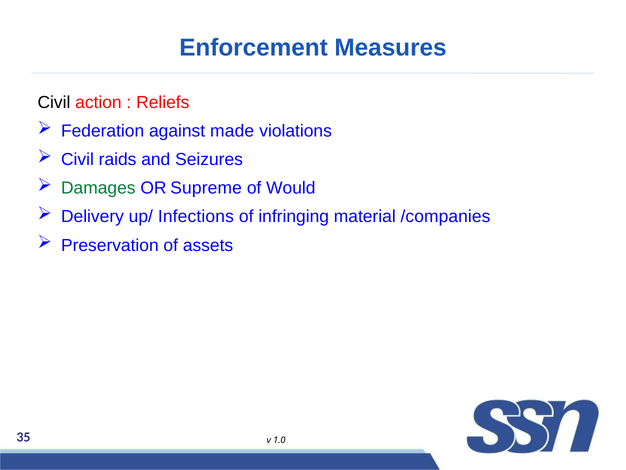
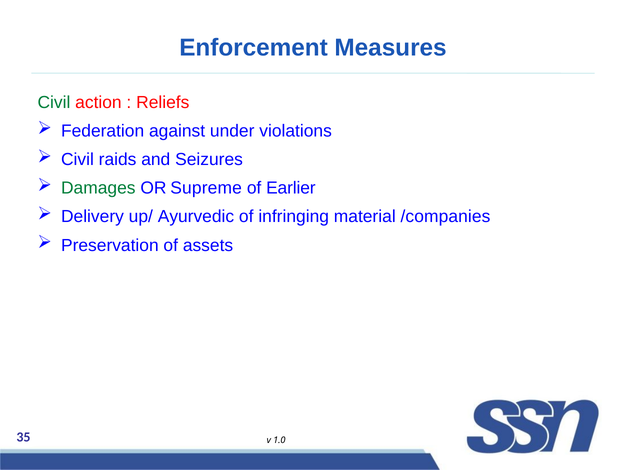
Civil colour: black -> green (54, 102)
made: made -> under (232, 131)
Would: Would -> Earlier (291, 188)
Infections: Infections -> Ayurvedic (196, 216)
